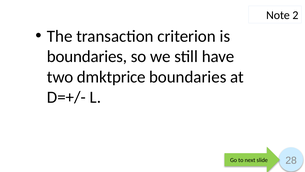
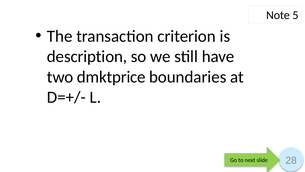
2: 2 -> 5 (295, 15)
boundaries: boundaries -> description (87, 56)
